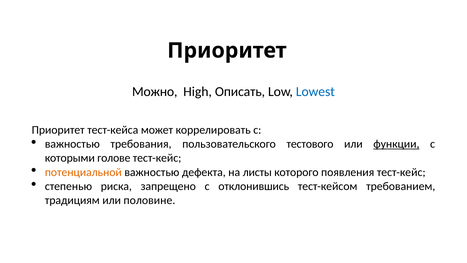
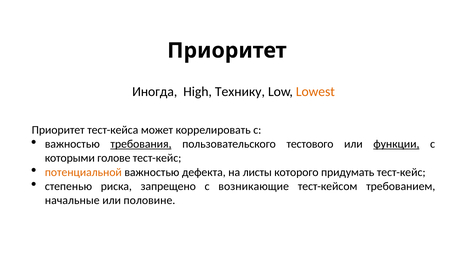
Можно: Можно -> Иногда (155, 91)
Описать: Описать -> Технику (240, 91)
Lowest colour: blue -> orange (315, 91)
требования underline: none -> present (141, 144)
появления: появления -> придумать (348, 172)
отклонившись: отклонившись -> возникающие (254, 186)
традициям: традициям -> начальные (72, 200)
